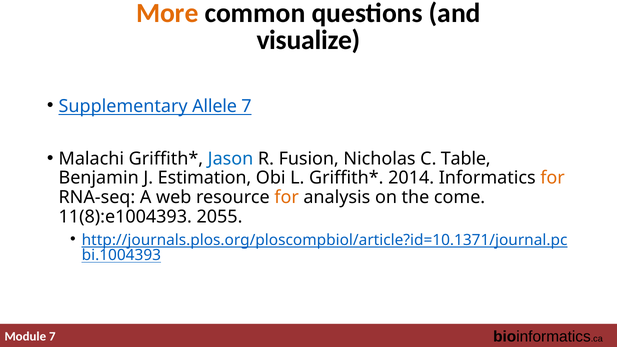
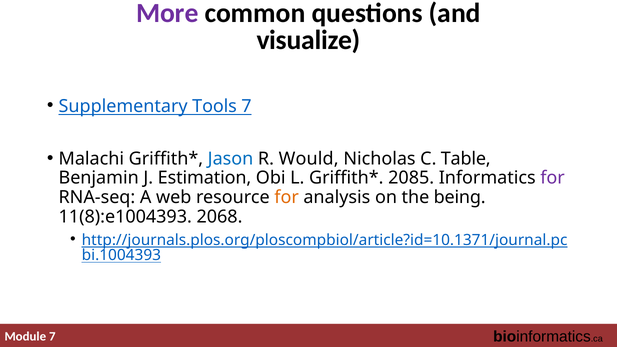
More colour: orange -> purple (167, 13)
Allele: Allele -> Tools (215, 106)
Fusion: Fusion -> Would (309, 159)
2014: 2014 -> 2085 (411, 178)
for colour: orange -> purple (553, 178)
come: come -> being (460, 198)
2055: 2055 -> 2068 (219, 217)
